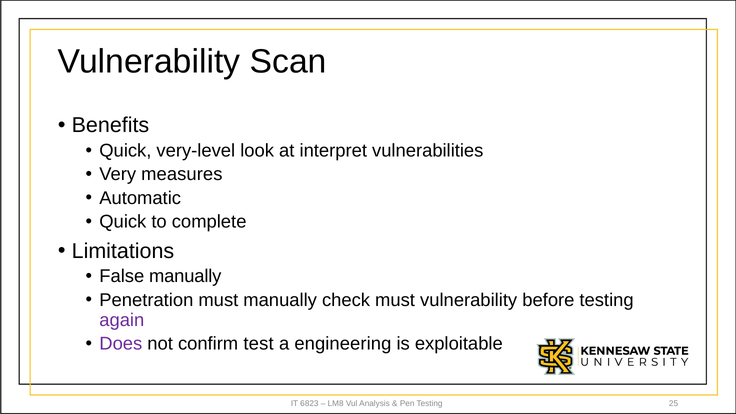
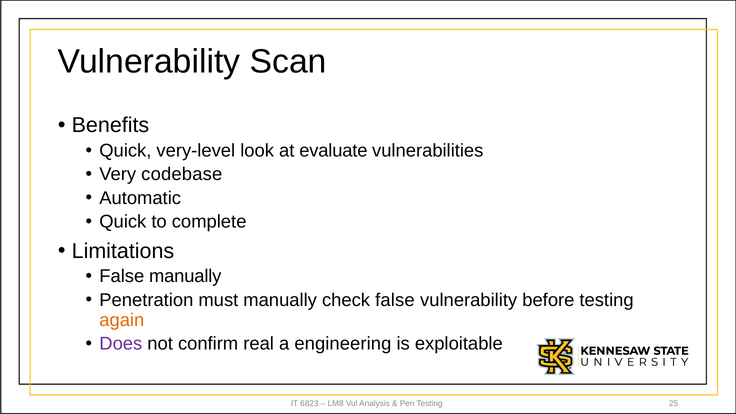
interpret: interpret -> evaluate (333, 151)
measures: measures -> codebase (182, 174)
check must: must -> false (395, 300)
again colour: purple -> orange (122, 320)
test: test -> real (259, 344)
